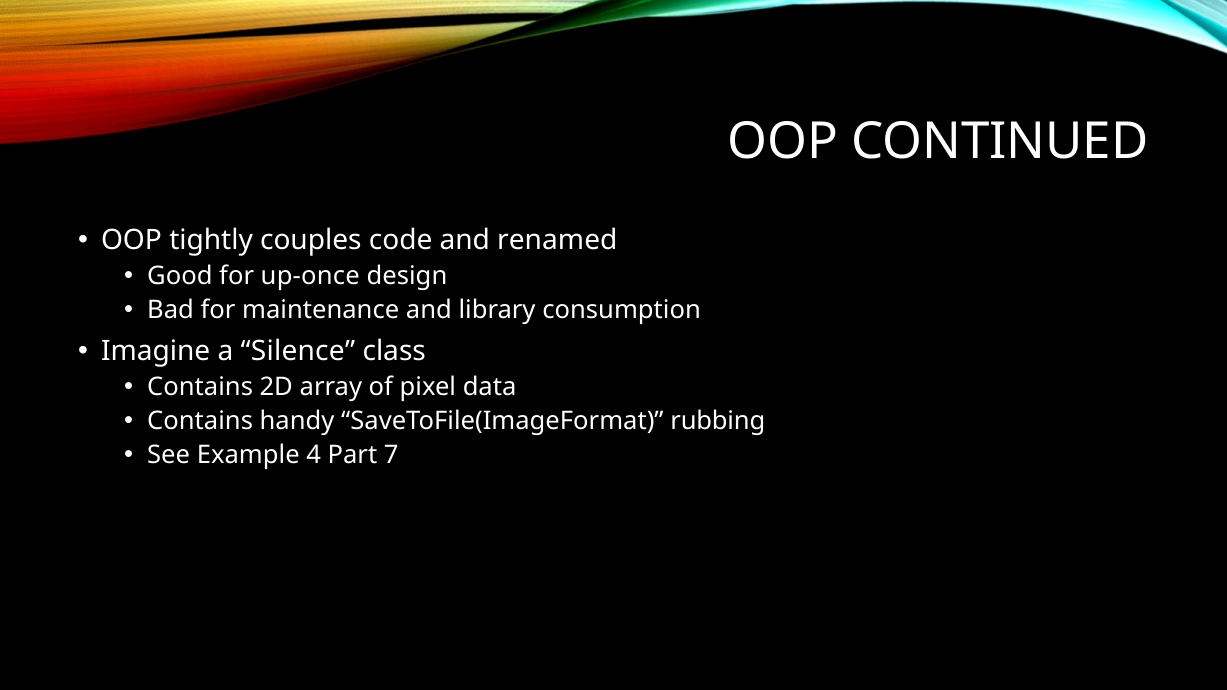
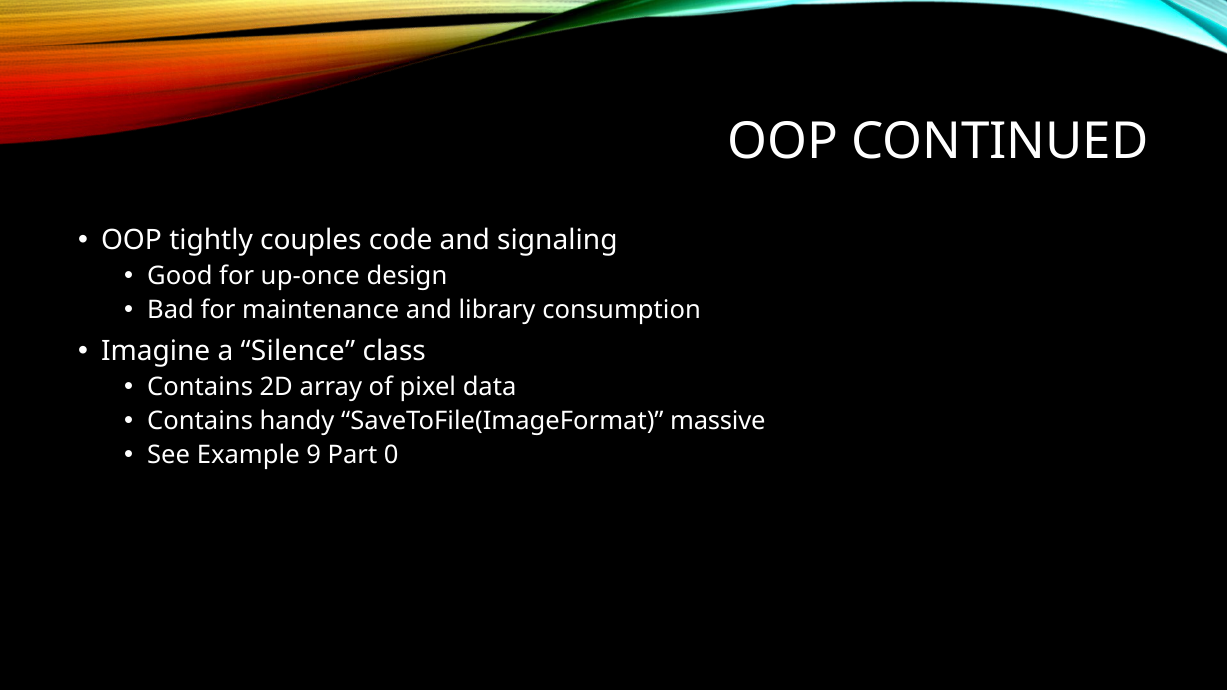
renamed: renamed -> signaling (557, 240)
rubbing: rubbing -> massive (718, 421)
4: 4 -> 9 (314, 455)
7: 7 -> 0 (391, 455)
